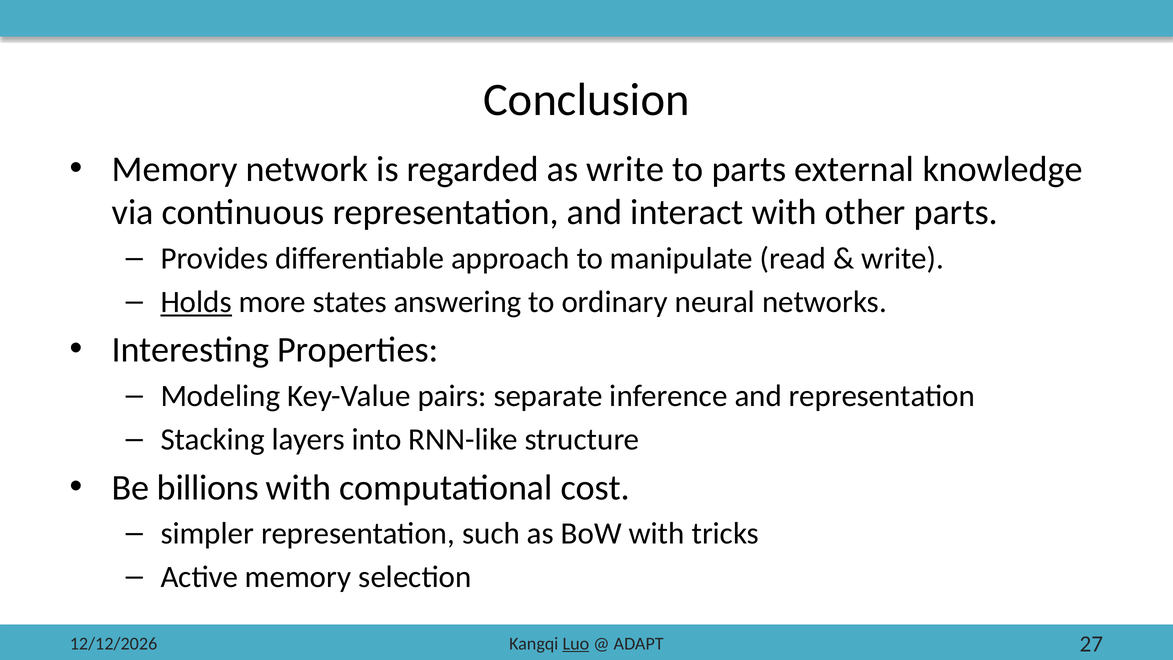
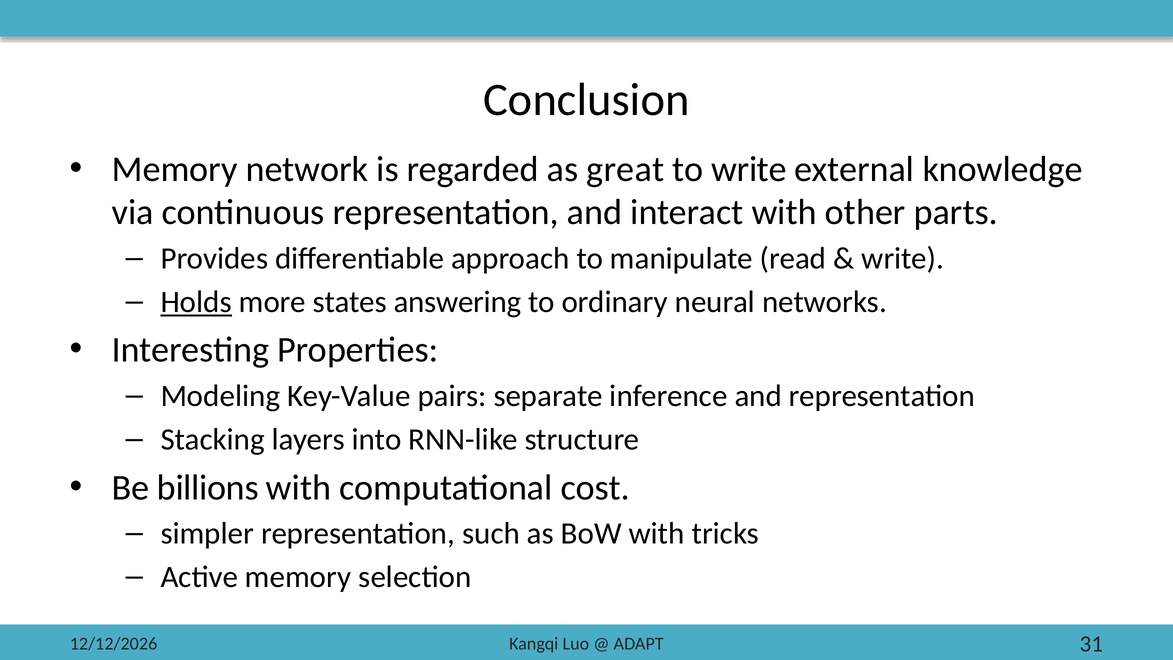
as write: write -> great (625, 169)
to parts: parts -> write (749, 169)
Luo underline: present -> none (576, 643)
27: 27 -> 31 (1091, 644)
